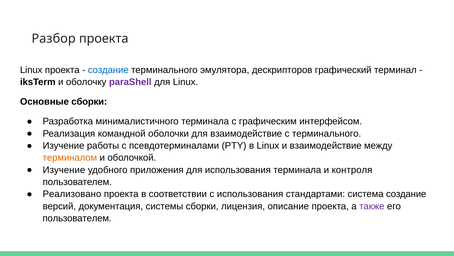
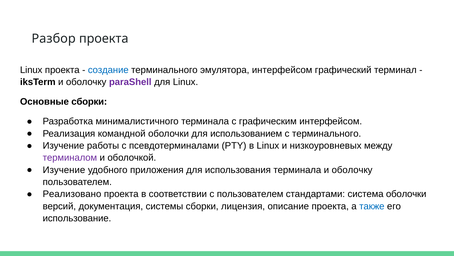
эмулятора дескрипторов: дескрипторов -> интерфейсом (282, 70)
для взаимодействие: взаимодействие -> использованием (246, 133)
и взаимодействие: взаимодействие -> низкоуровневых (326, 145)
терминалом colour: orange -> purple (70, 157)
терминала и контроля: контроля -> оболочку (352, 169)
с использования: использования -> пользователем (250, 194)
система создание: создание -> оболочки (406, 194)
также colour: purple -> blue (372, 206)
пользователем: пользователем -> использование (77, 218)
